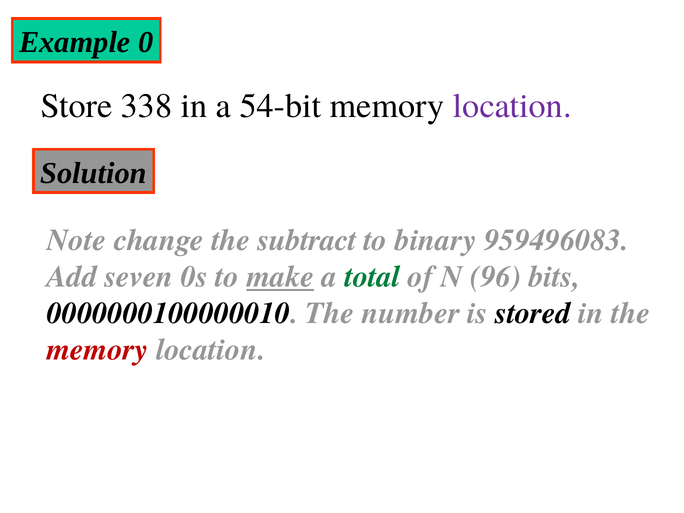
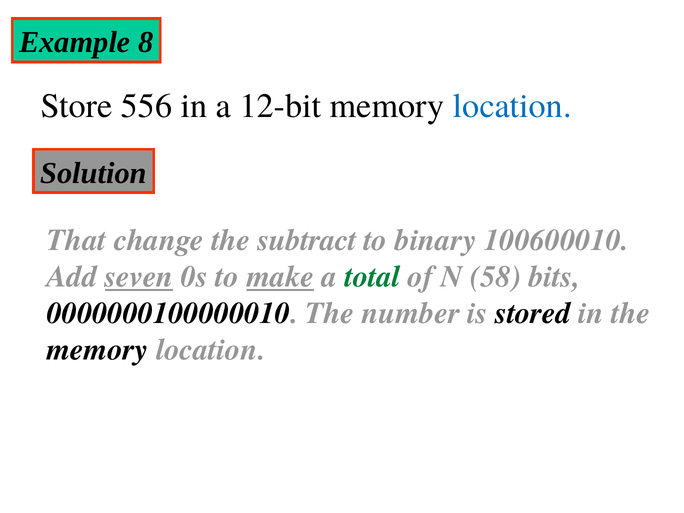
0: 0 -> 8 (146, 42)
338: 338 -> 556 (147, 106)
54-bit: 54-bit -> 12-bit (280, 106)
location colour: purple -> blue (512, 106)
Note: Note -> That (77, 240)
959496083: 959496083 -> 100600010 (556, 240)
seven underline: none -> present (139, 277)
96: 96 -> 58 (496, 277)
memory colour: red -> black (98, 350)
